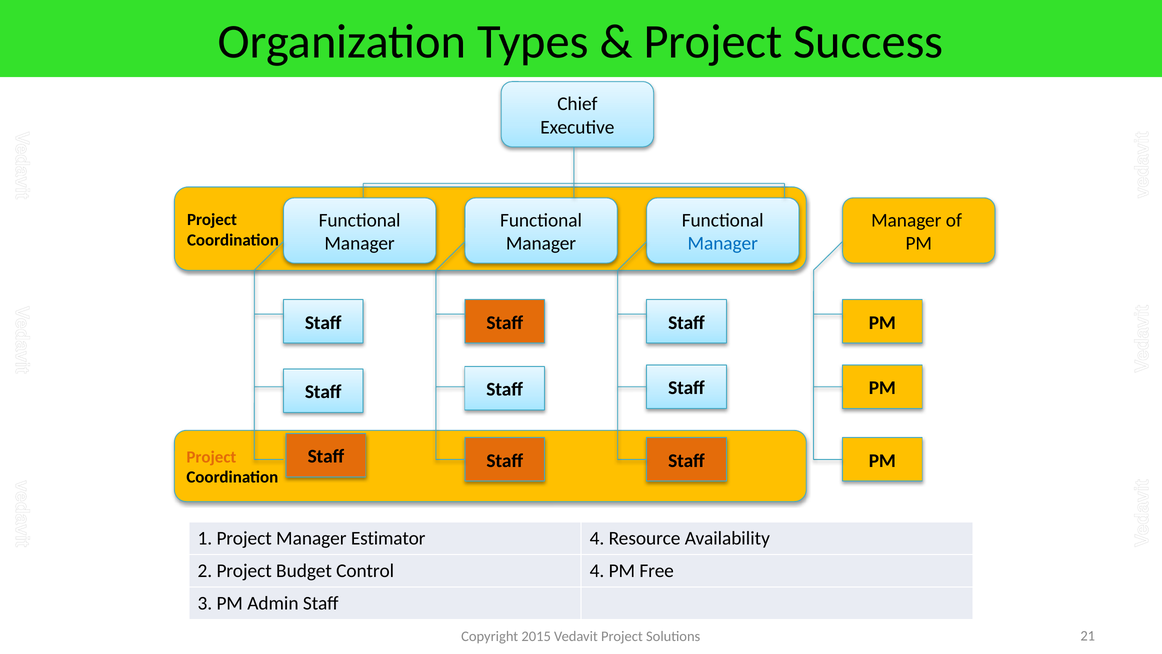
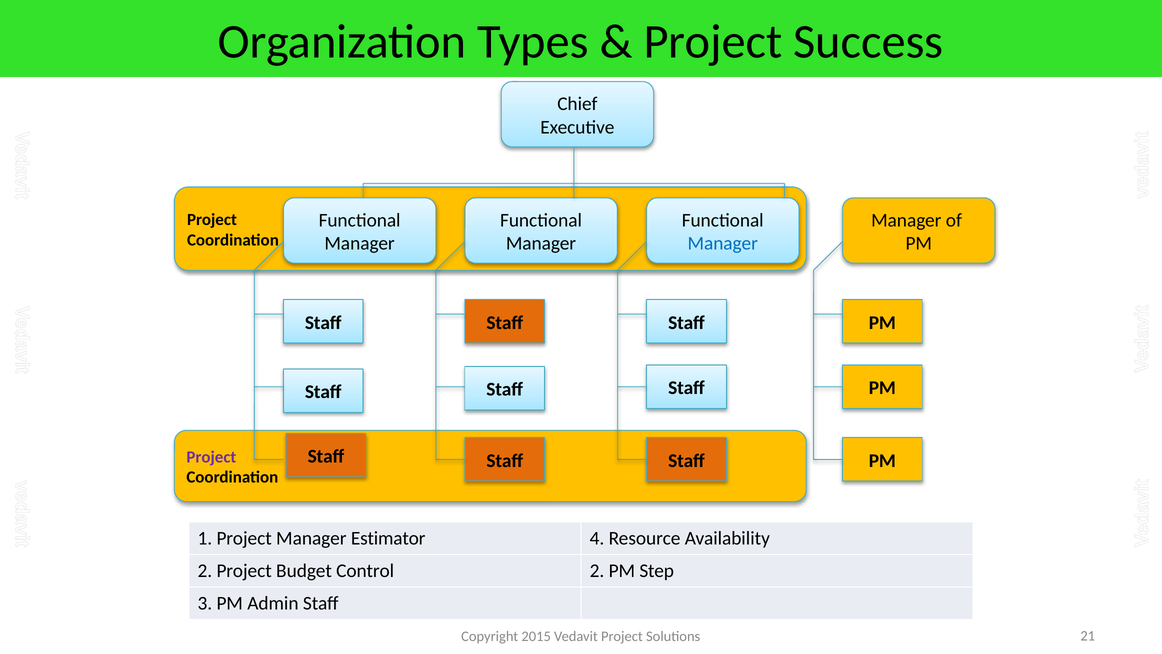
Project colour: orange -> purple (211, 457)
Control 4: 4 -> 2 (597, 571)
Free: Free -> Step (657, 571)
